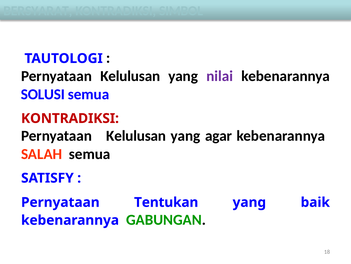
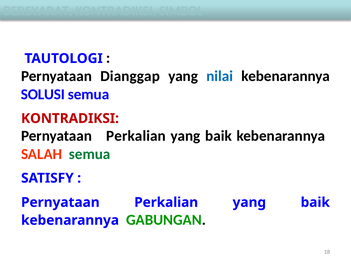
Kelulusan: Kelulusan -> Dianggap (130, 76)
nilai colour: purple -> blue (220, 76)
Kelulusan: Kelulusan -> Perkalian (136, 135)
agar: agar -> baik (218, 135)
semua colour: black -> green (90, 154)
Tentukan: Tentukan -> Perkalian (166, 202)
